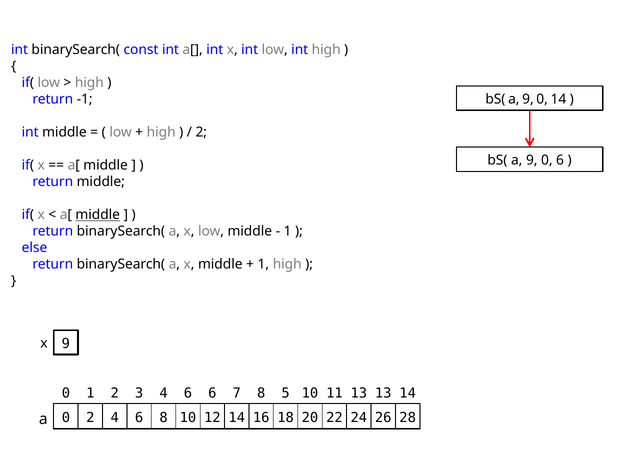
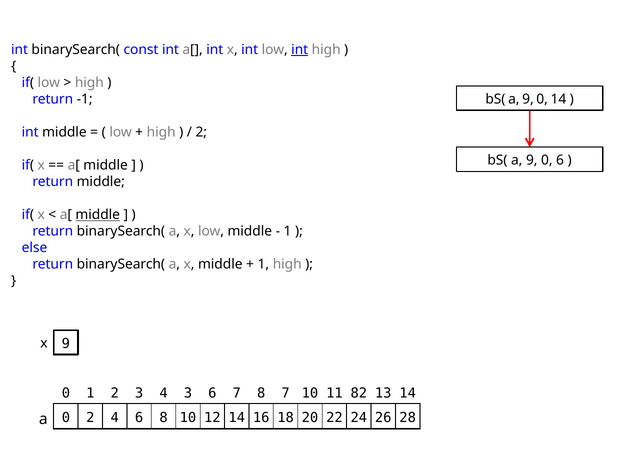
int underline: none -> present (300, 50)
3 4 6: 6 -> 3 (188, 393)
8 5: 5 -> 7 (286, 393)
11 13: 13 -> 82 (359, 393)
